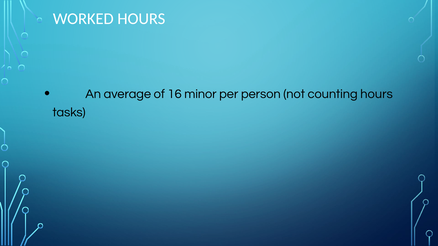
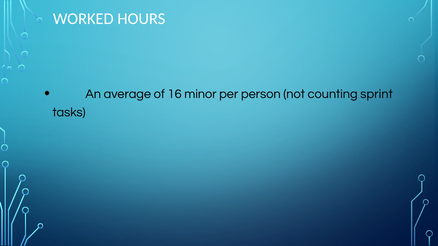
counting hours: hours -> sprint (377, 94)
